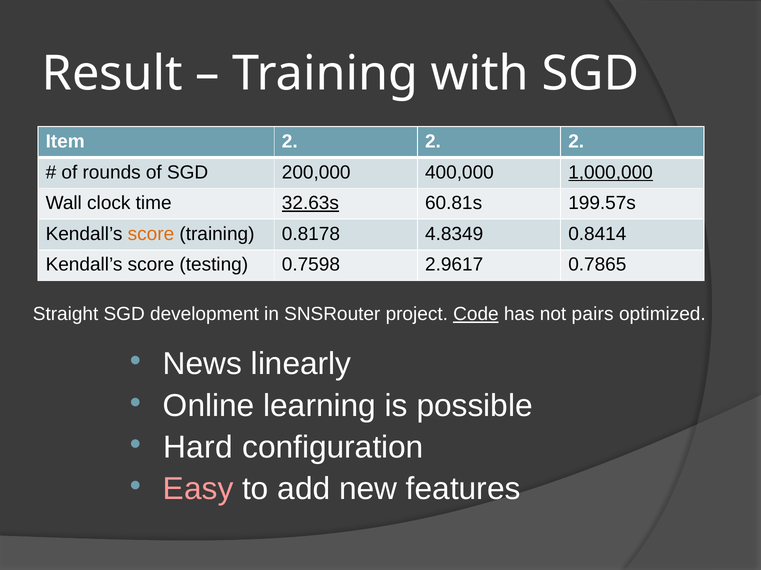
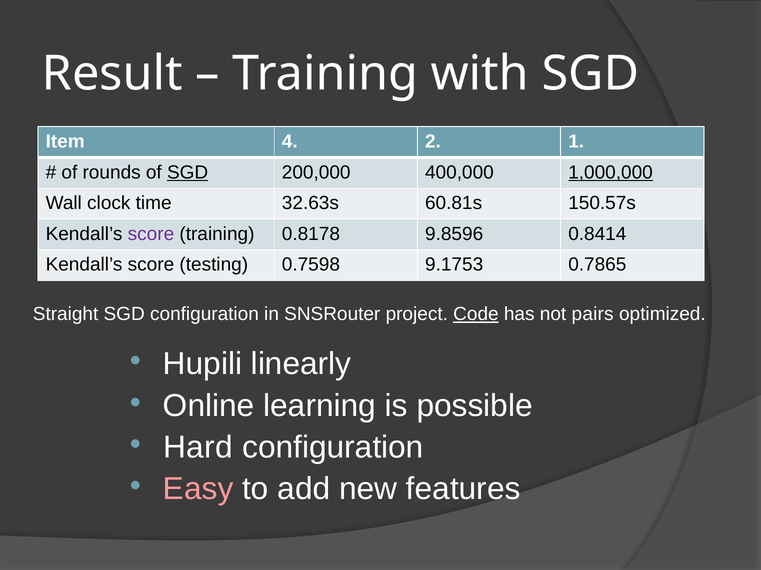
Item 2: 2 -> 4 (290, 142)
2: 2 -> 1 (576, 142)
SGD underline: none -> present (188, 172)
32.63s underline: present -> none (310, 203)
199.57s: 199.57s -> 150.57s (602, 203)
score colour: orange -> purple (151, 234)
4.8349: 4.8349 -> 9.8596 (454, 234)
2.9617: 2.9617 -> 9.1753 (454, 265)
SGD development: development -> configuration (204, 315)
News: News -> Hupili (203, 364)
